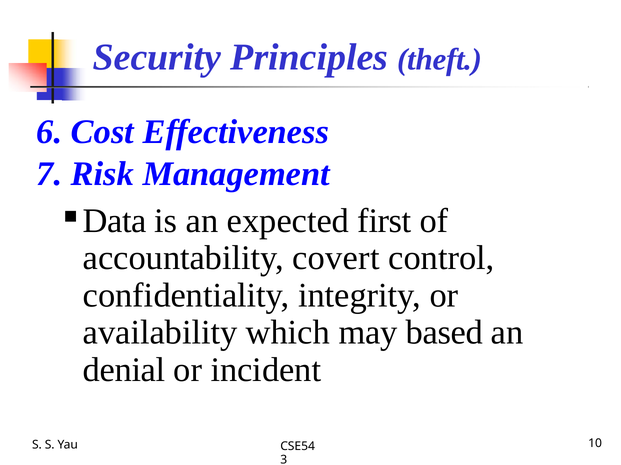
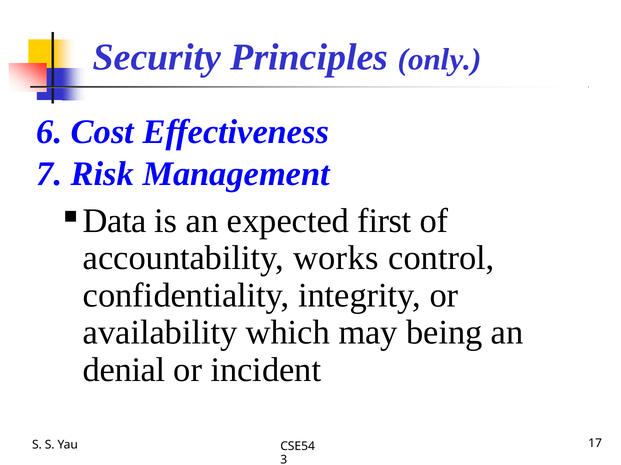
theft: theft -> only (440, 60)
covert: covert -> works (336, 259)
based: based -> being (444, 333)
10: 10 -> 17 (595, 444)
